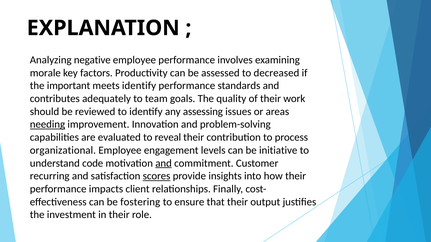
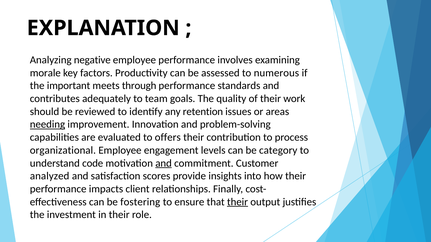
decreased: decreased -> numerous (276, 73)
meets identify: identify -> through (139, 86)
assessing: assessing -> retention (203, 112)
reveal: reveal -> offers (168, 138)
initiative: initiative -> category (278, 150)
recurring: recurring -> analyzed (50, 176)
scores underline: present -> none (157, 176)
their underline: none -> present (237, 202)
